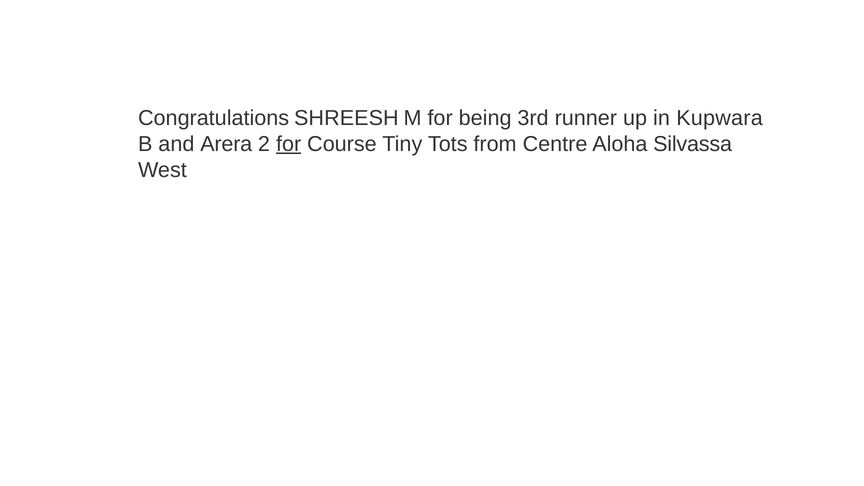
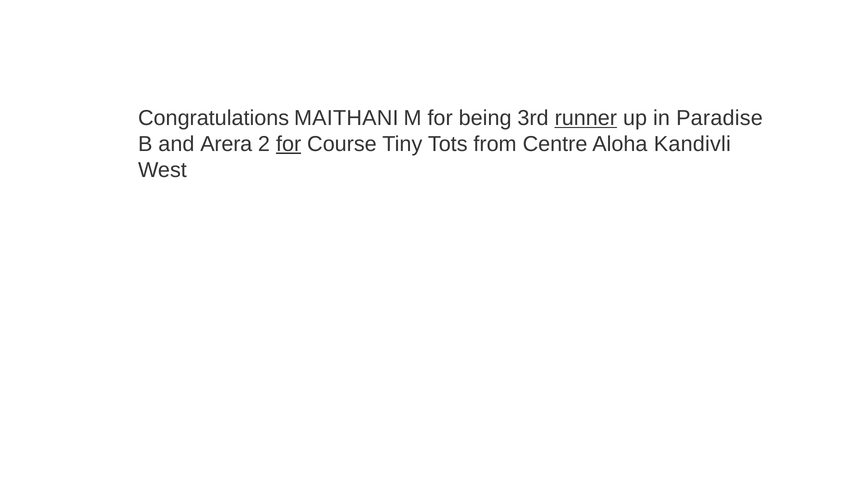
SHREESH: SHREESH -> MAITHANI (346, 118)
runner underline: none -> present (586, 118)
Kupwara: Kupwara -> Paradise (720, 118)
Silvassa: Silvassa -> Kandivli (692, 144)
